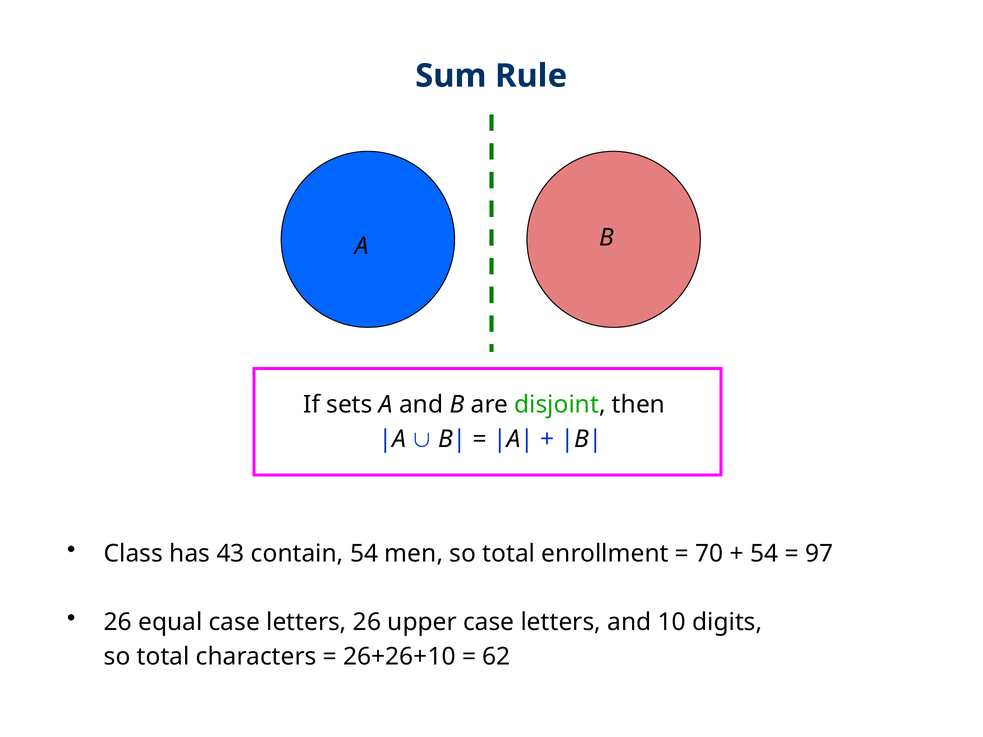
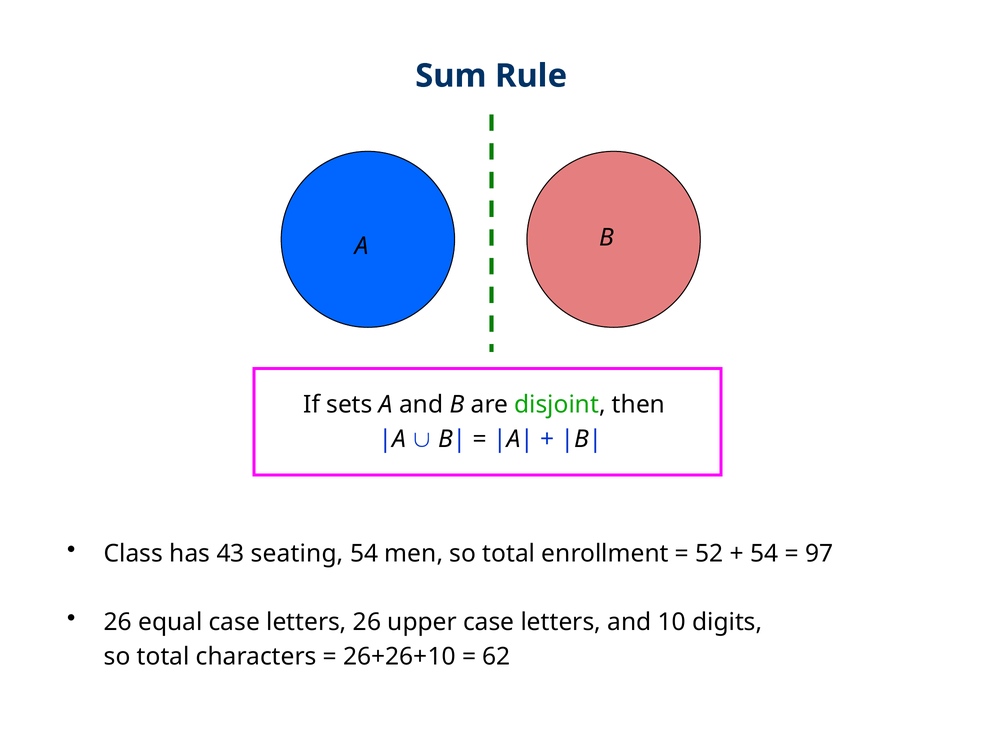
contain: contain -> seating (297, 554)
70: 70 -> 52 (709, 554)
